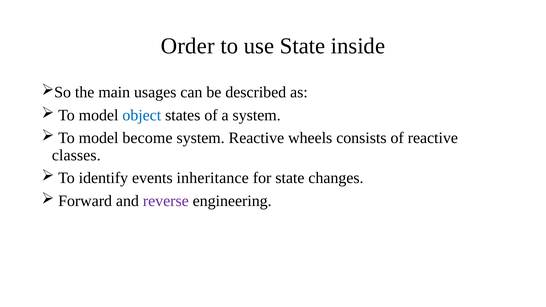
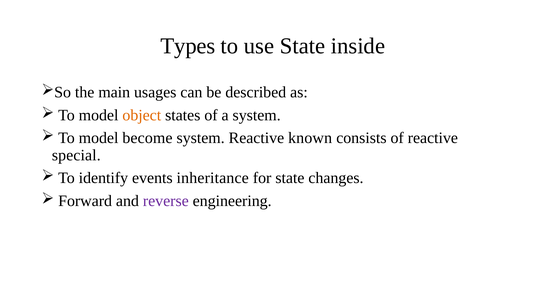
Order: Order -> Types (188, 46)
object colour: blue -> orange (142, 115)
wheels: wheels -> known (310, 138)
classes: classes -> special (76, 155)
